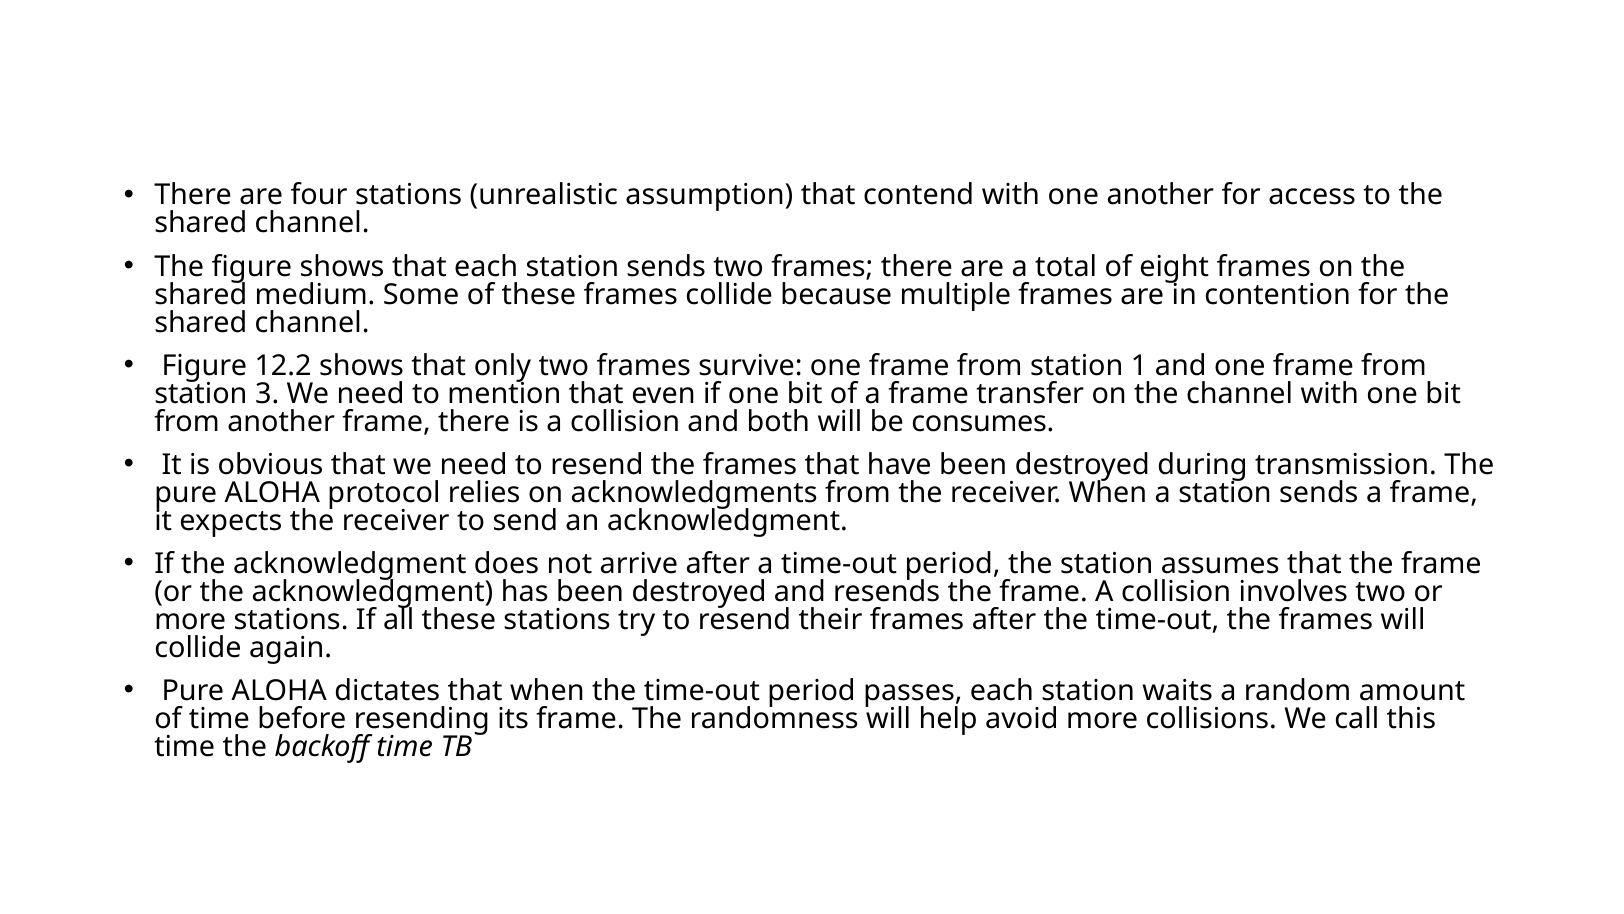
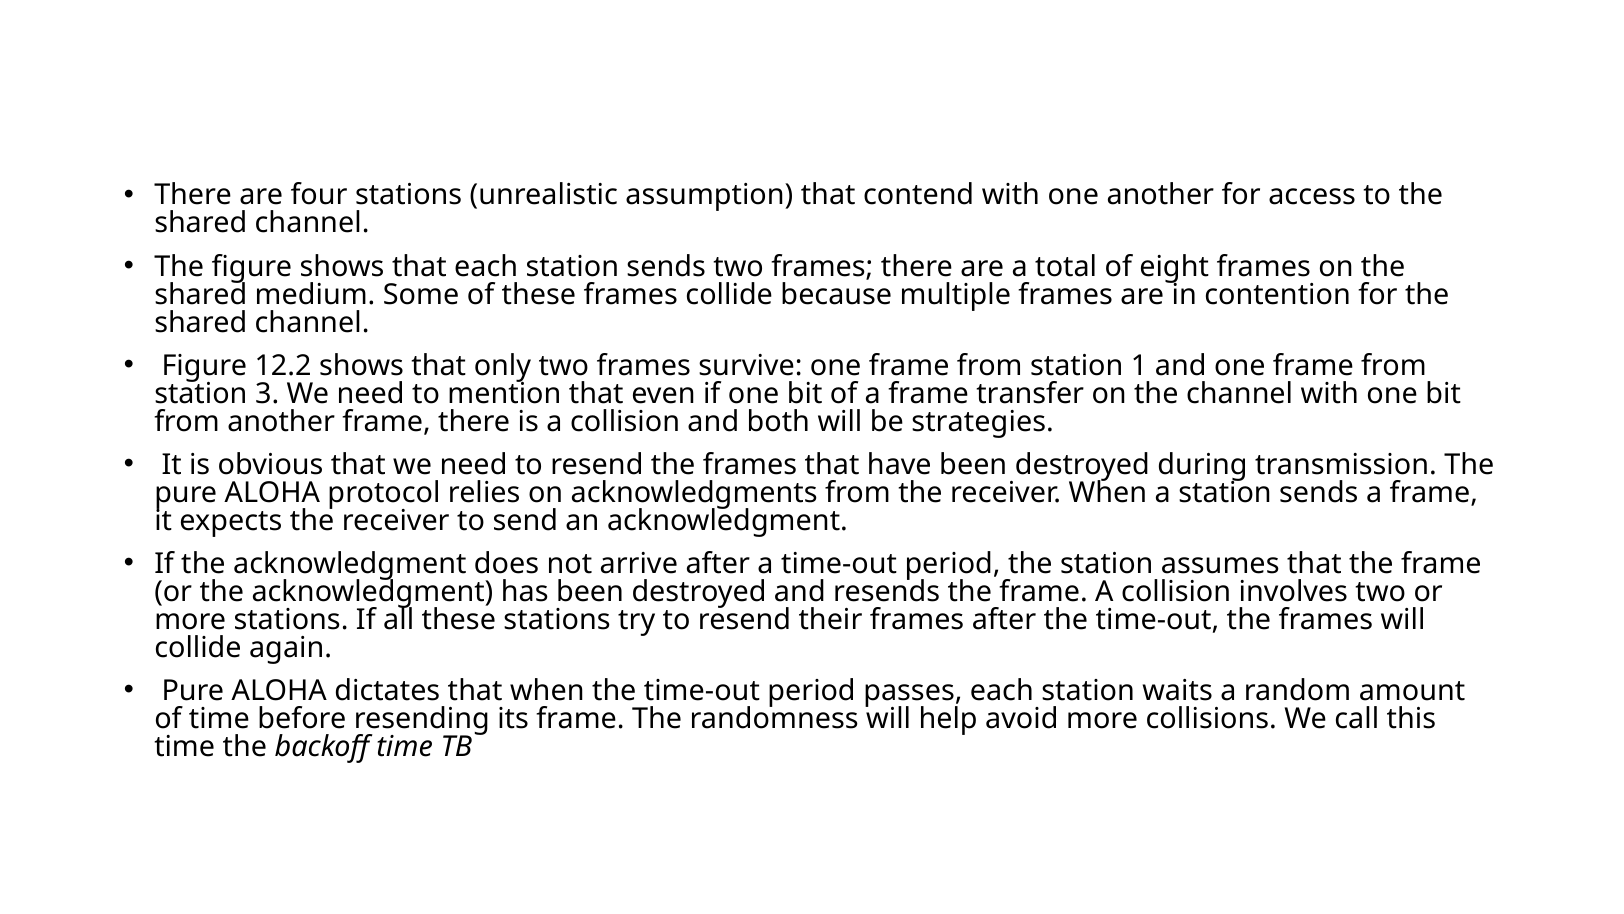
consumes: consumes -> strategies (983, 421)
